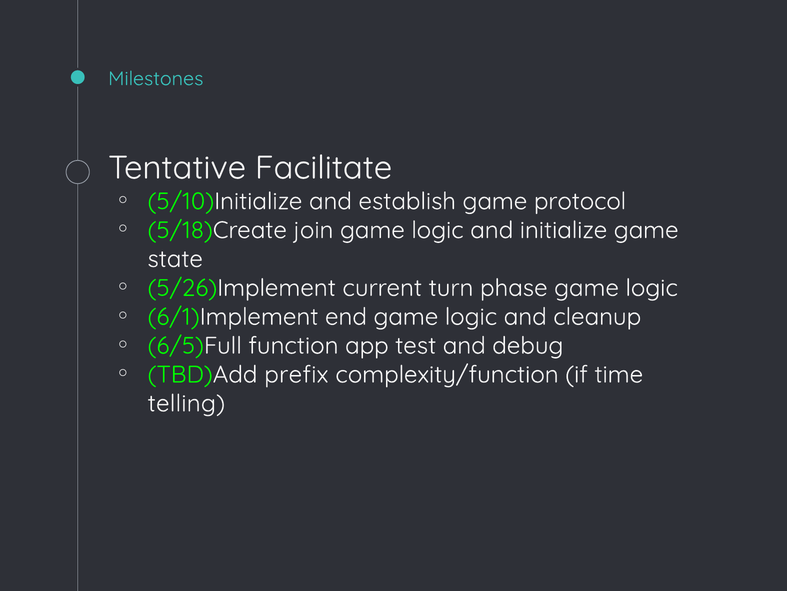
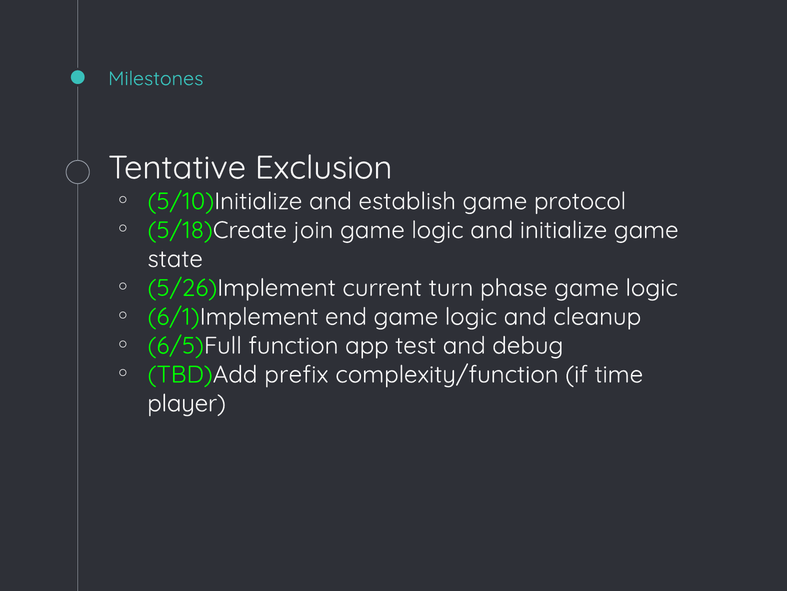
Facilitate: Facilitate -> Exclusion (324, 168)
telling: telling -> player (187, 403)
